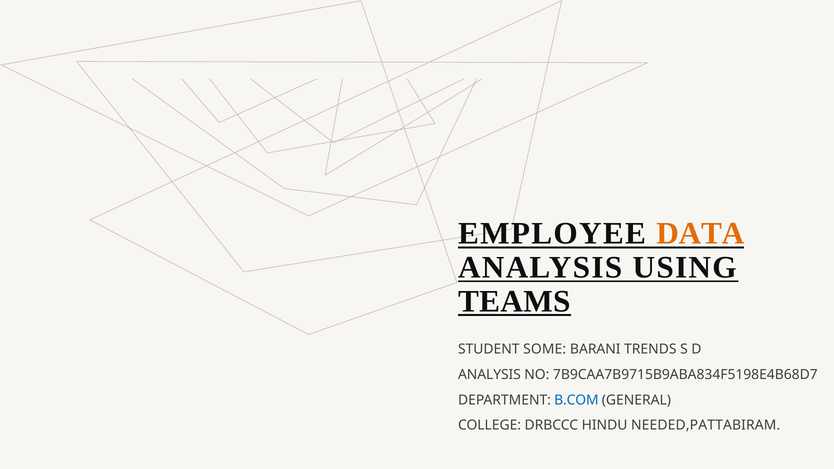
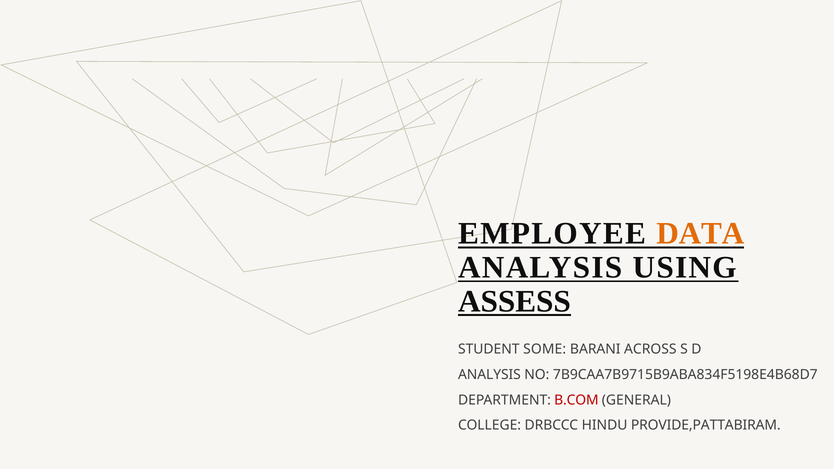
TEAMS: TEAMS -> ASSESS (514, 301)
TRENDS: TRENDS -> ACROSS (650, 349)
B.COM colour: blue -> red (576, 400)
NEEDED,PATTABIRAM: NEEDED,PATTABIRAM -> PROVIDE,PATTABIRAM (706, 425)
